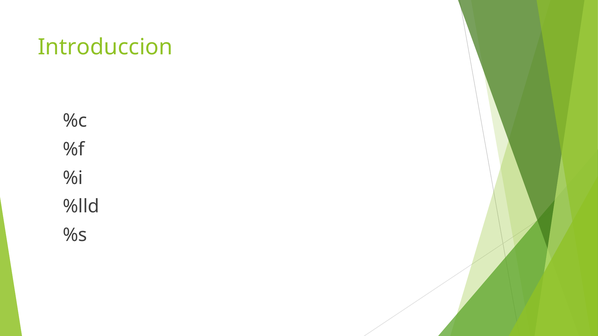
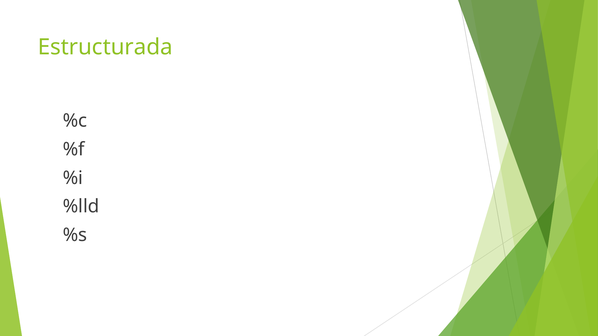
Introduccion: Introduccion -> Estructurada (105, 47)
